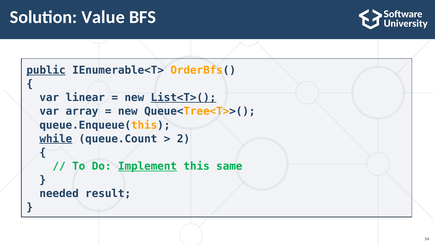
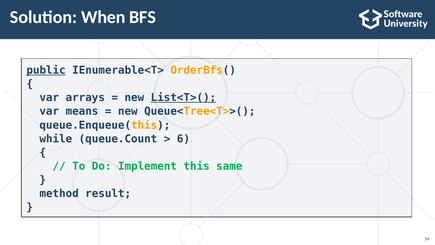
Value: Value -> When (103, 17)
linear: linear -> arrays (85, 98)
array: array -> means (82, 111)
while underline: present -> none (56, 139)
2: 2 -> 6 (183, 139)
Implement underline: present -> none (147, 166)
needed: needed -> method (59, 193)
